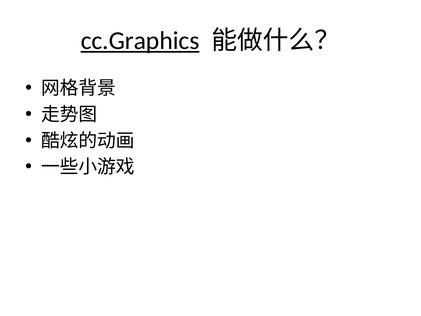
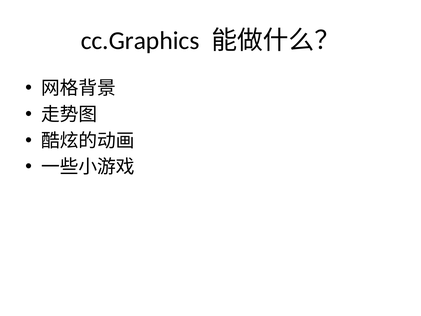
cc.Graphics underline: present -> none (140, 41)
